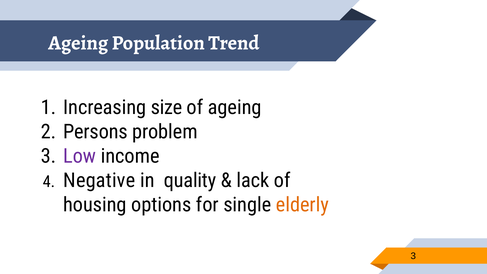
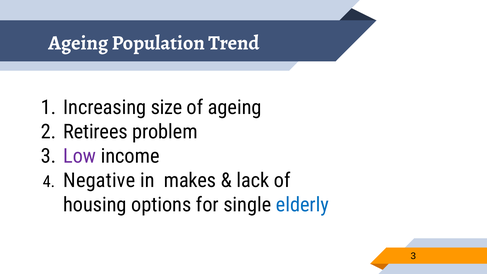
Persons: Persons -> Retirees (95, 132)
quality: quality -> makes (190, 180)
elderly colour: orange -> blue (302, 205)
